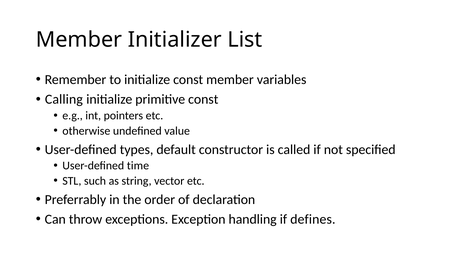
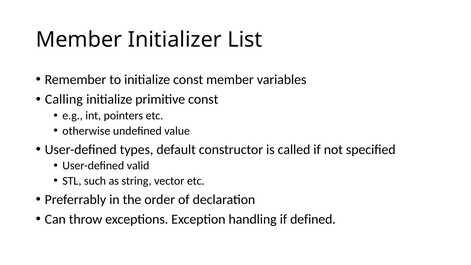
time: time -> valid (138, 166)
defines: defines -> defined (313, 219)
